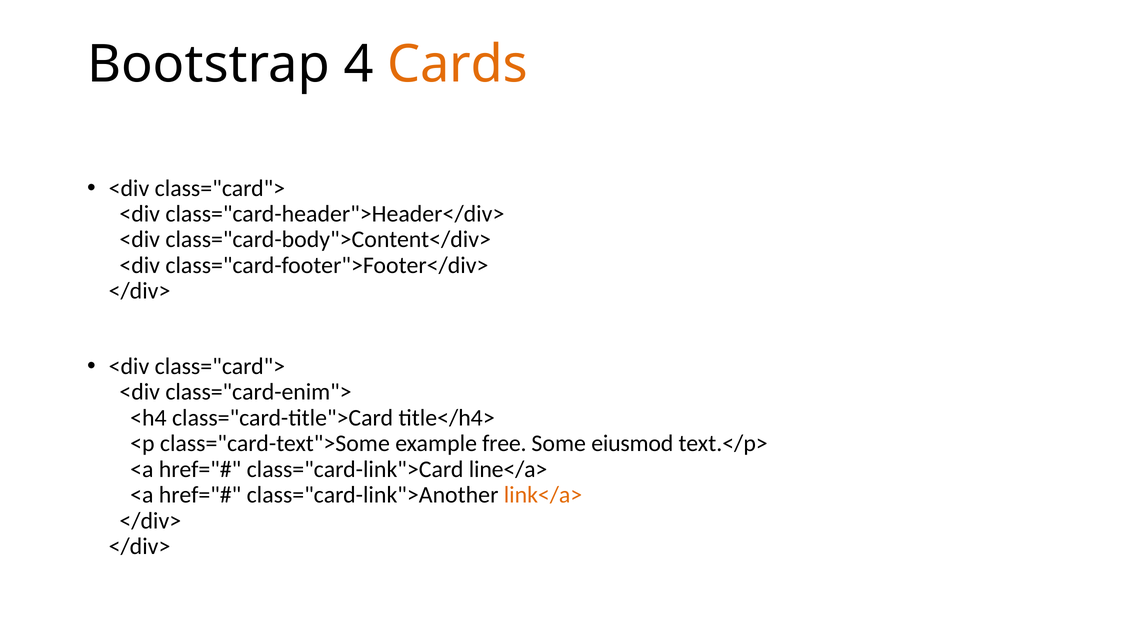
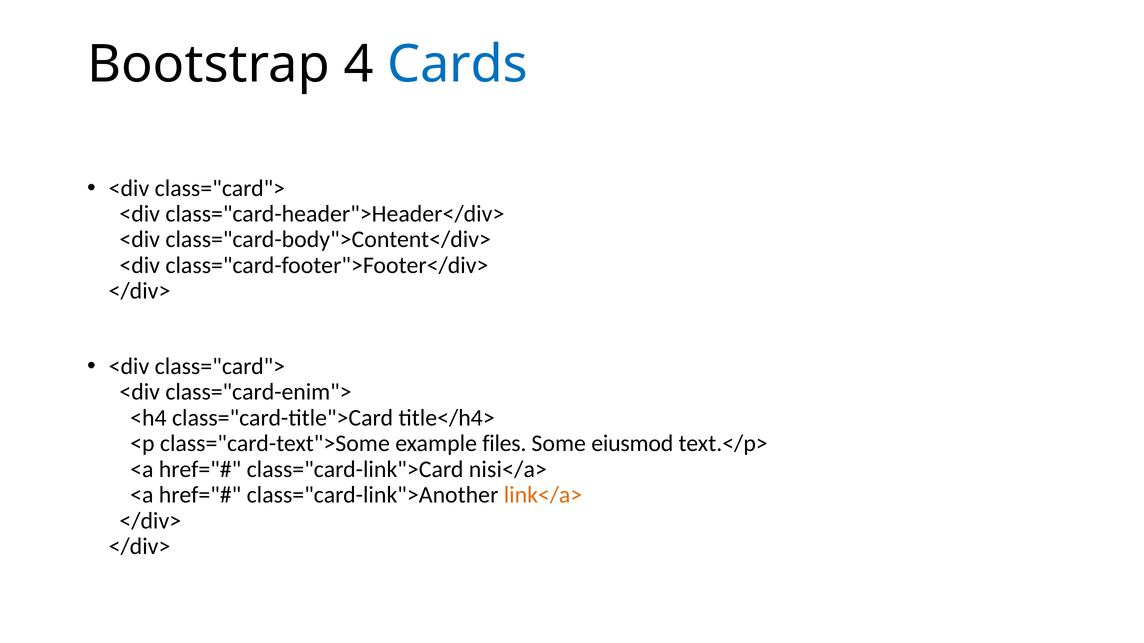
Cards colour: orange -> blue (457, 65)
free: free -> files (504, 444)
line</a>: line</a> -> nisi</a> (508, 470)
